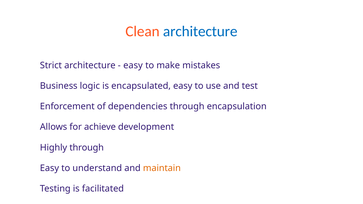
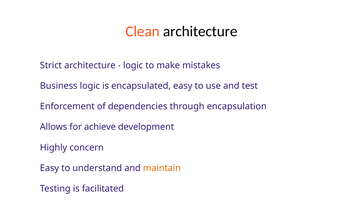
architecture colour: blue -> black (200, 31)
easy: easy -> logic (133, 65)
Highly through: through -> concern (87, 148)
